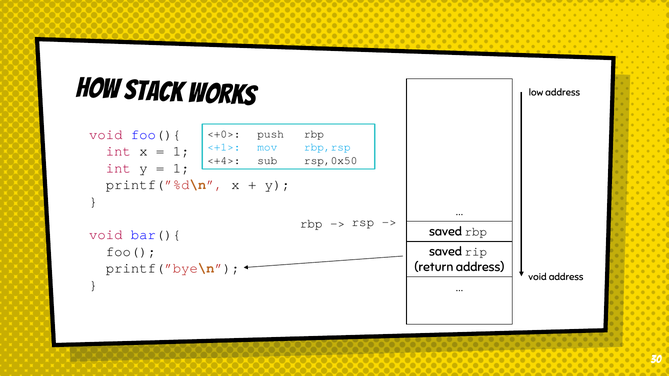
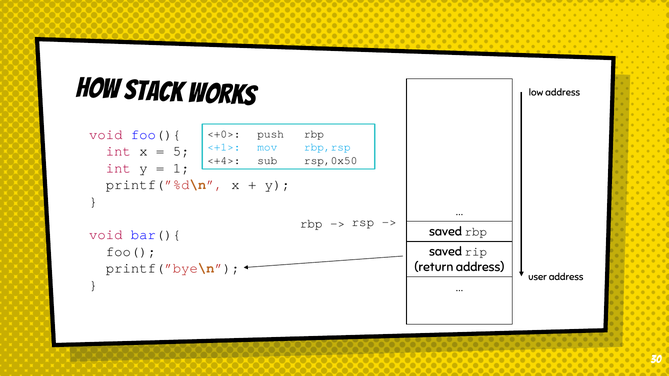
1: 1 -> 5 (181, 151)
void: void -> user (538, 277)
